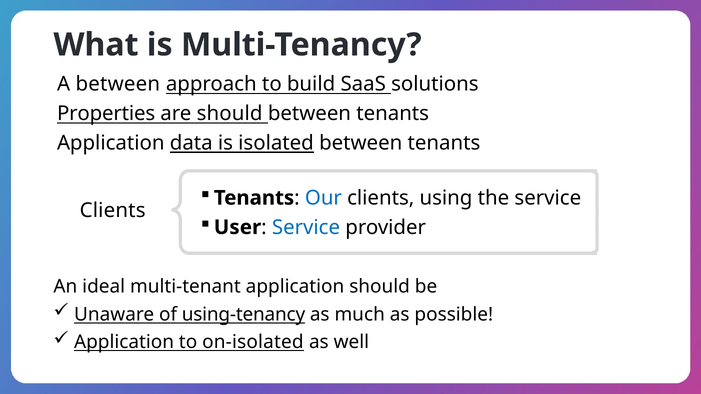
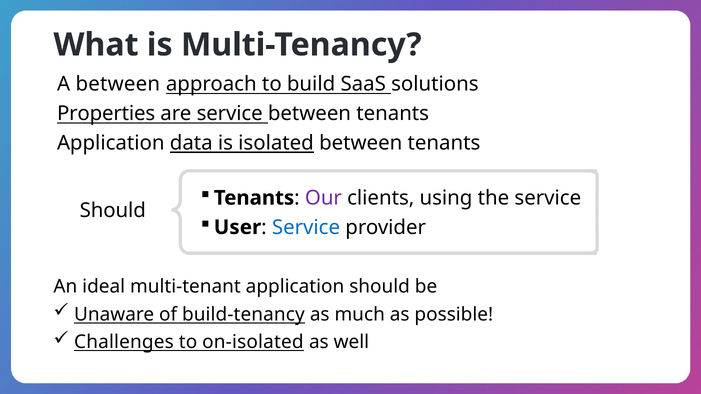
are should: should -> service (230, 114)
Our colour: blue -> purple (323, 198)
Clients: Clients -> Should (113, 210)
using-tenancy: using-tenancy -> build-tenancy (243, 315)
Application: Application -> Challenges (124, 342)
